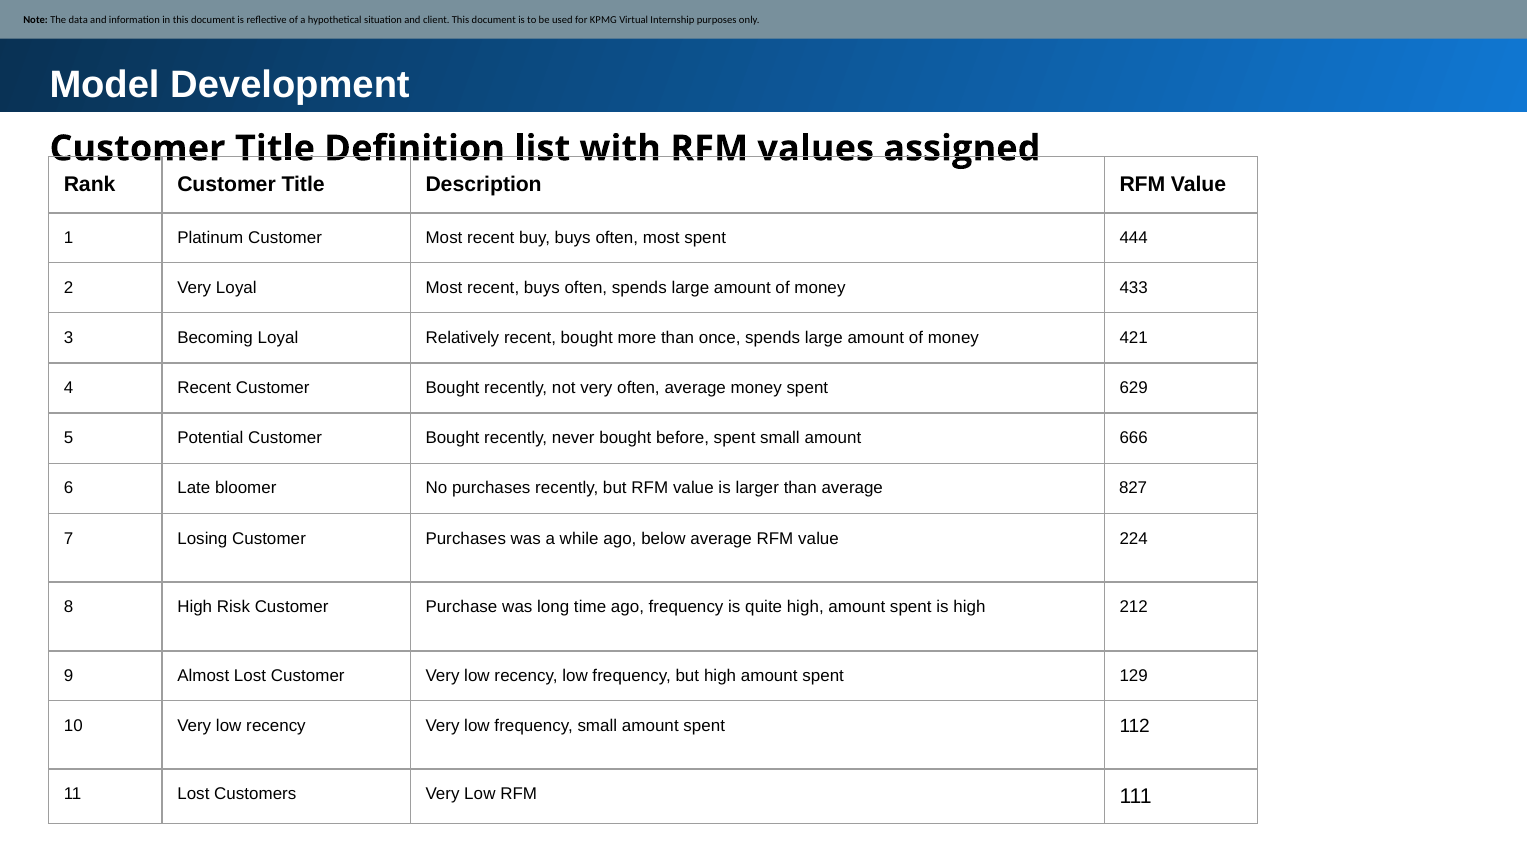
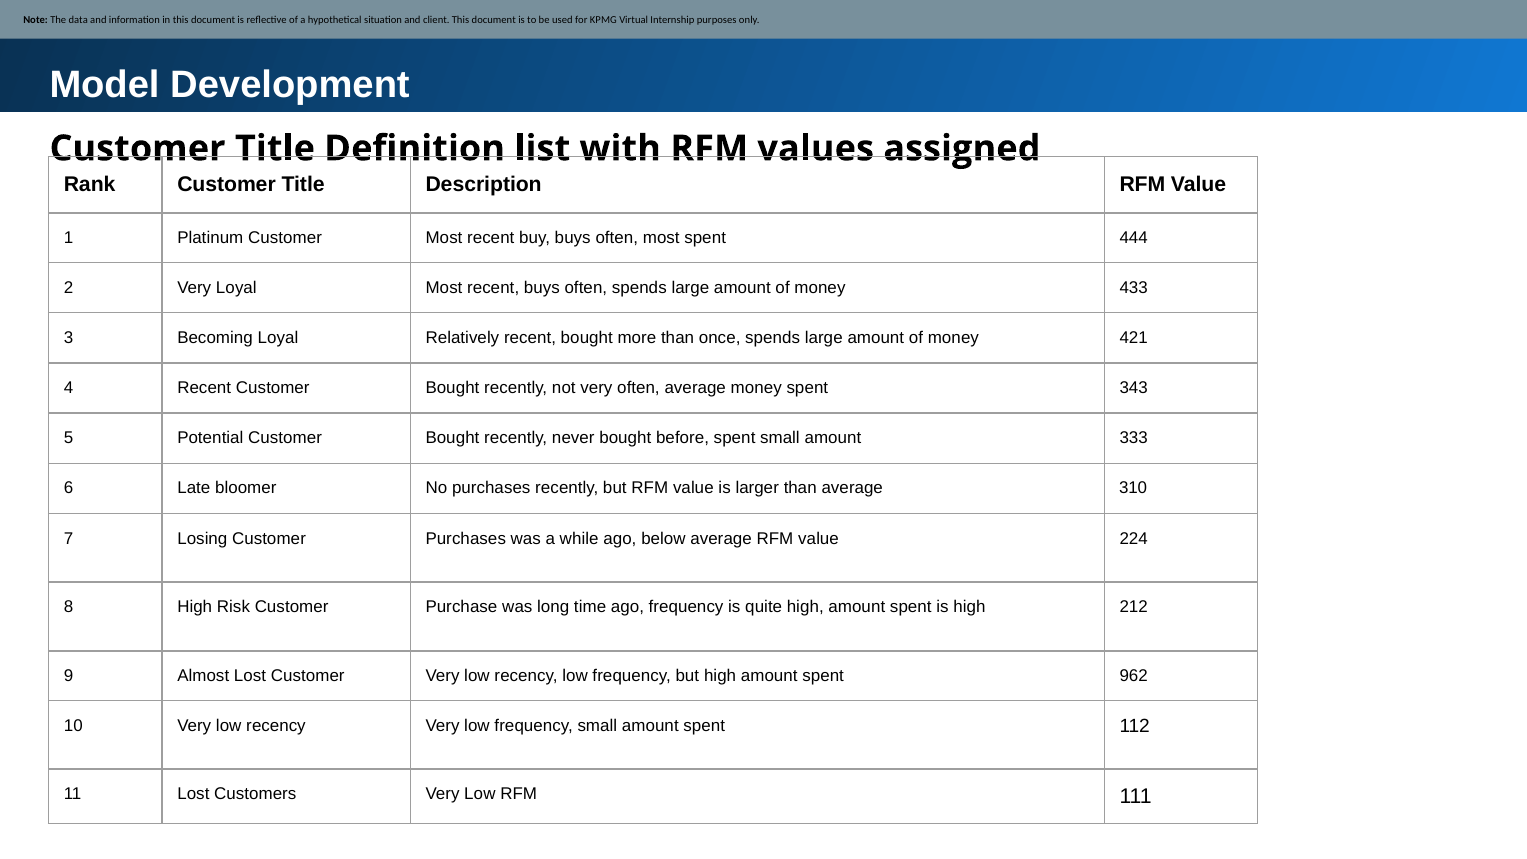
629: 629 -> 343 (1134, 388)
666: 666 -> 333 (1134, 438)
827: 827 -> 310 (1133, 488)
129: 129 -> 962 (1134, 676)
